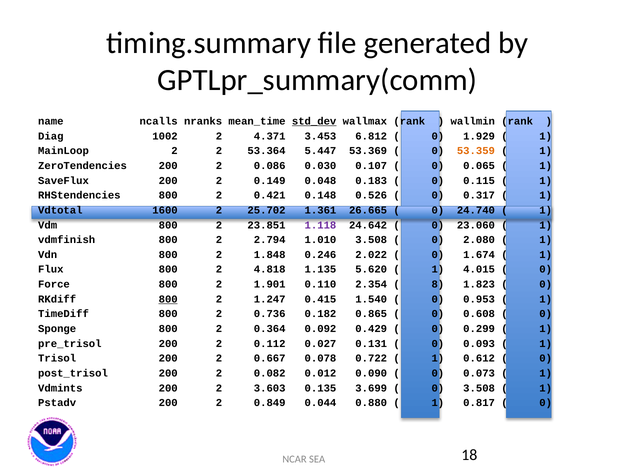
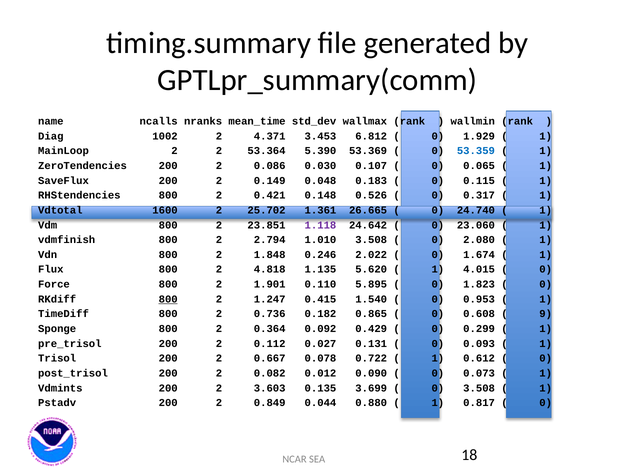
std_dev underline: present -> none (314, 121)
5.447: 5.447 -> 5.390 (320, 151)
53.359 colour: orange -> blue (476, 151)
2.354: 2.354 -> 5.895 (371, 284)
8: 8 -> 0 (438, 284)
0: 0 -> 9 (546, 314)
